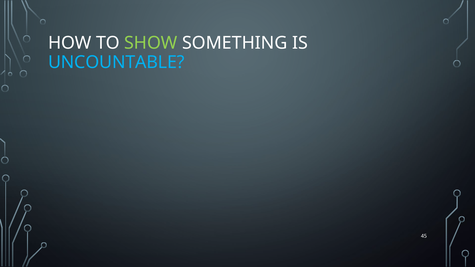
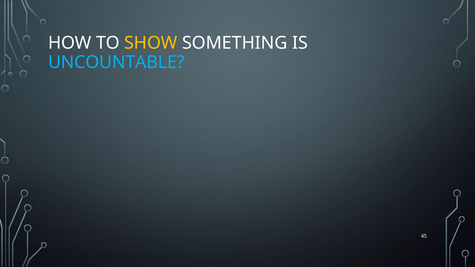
SHOW colour: light green -> yellow (151, 43)
